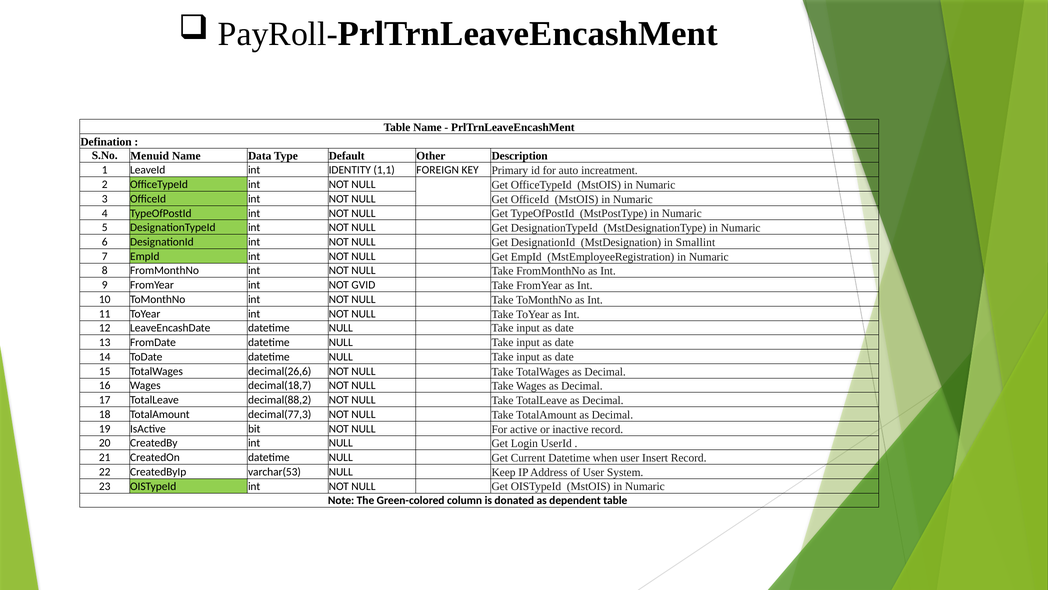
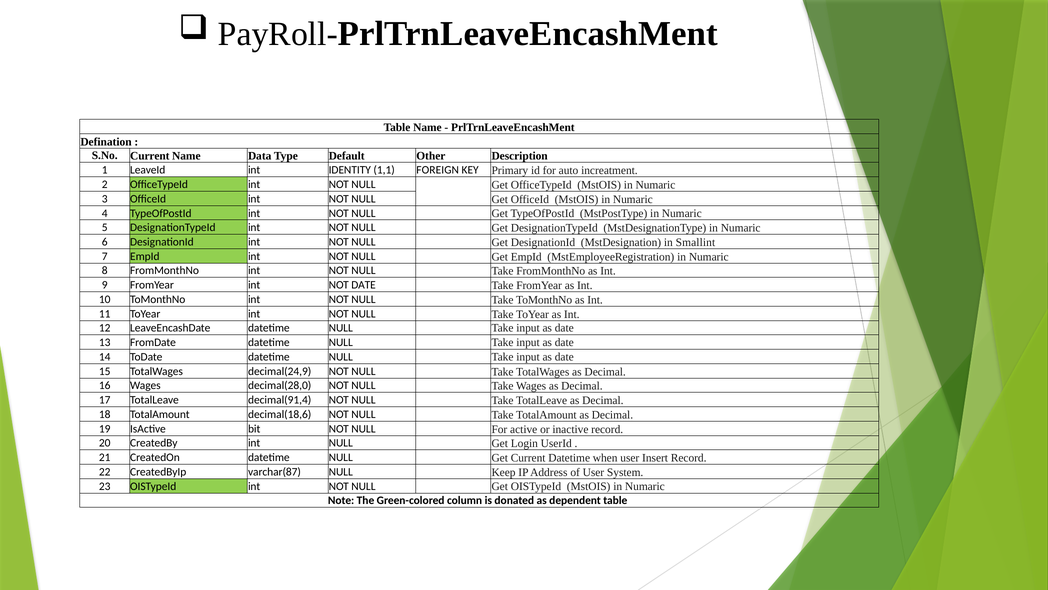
S.No Menuid: Menuid -> Current (150, 156)
NOT GVID: GVID -> DATE (364, 285)
decimal(26,6: decimal(26,6 -> decimal(24,9 (280, 371)
decimal(18,7: decimal(18,7 -> decimal(28,0 (280, 385)
decimal(88,2: decimal(88,2 -> decimal(91,4 (280, 400)
decimal(77,3: decimal(77,3 -> decimal(18,6 (280, 414)
varchar(53: varchar(53 -> varchar(87 (274, 471)
